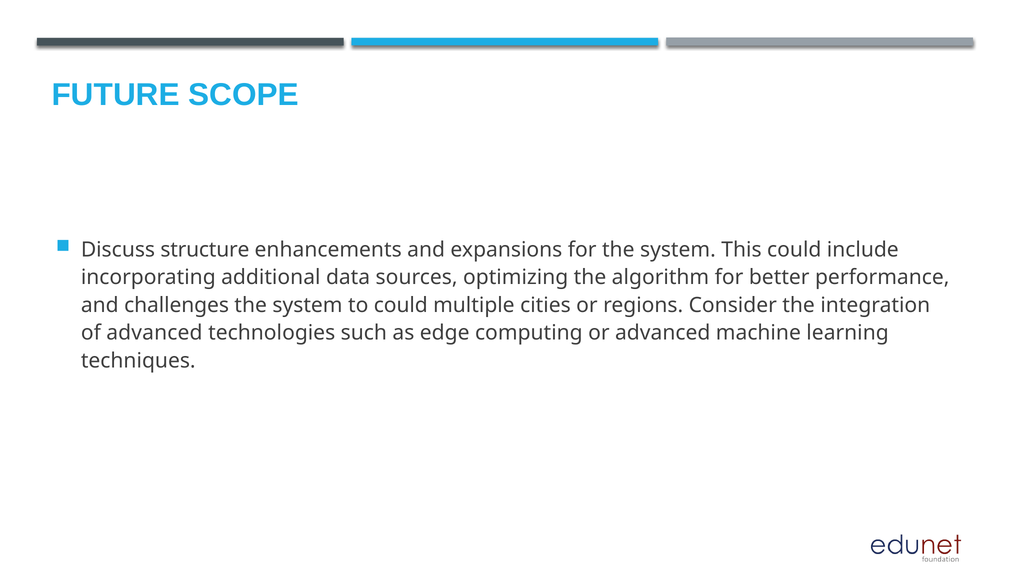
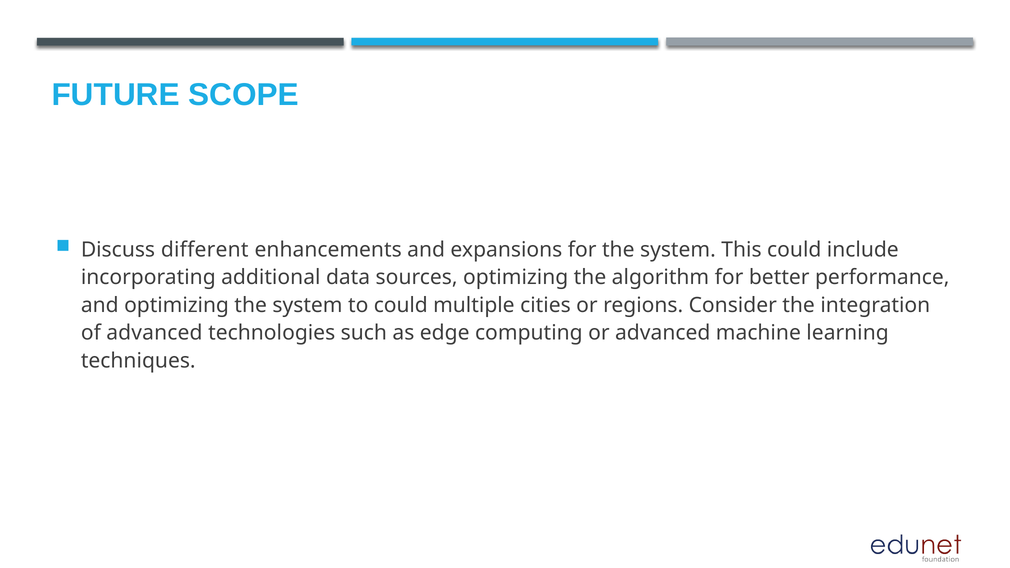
structure: structure -> different (205, 250)
and challenges: challenges -> optimizing (177, 305)
